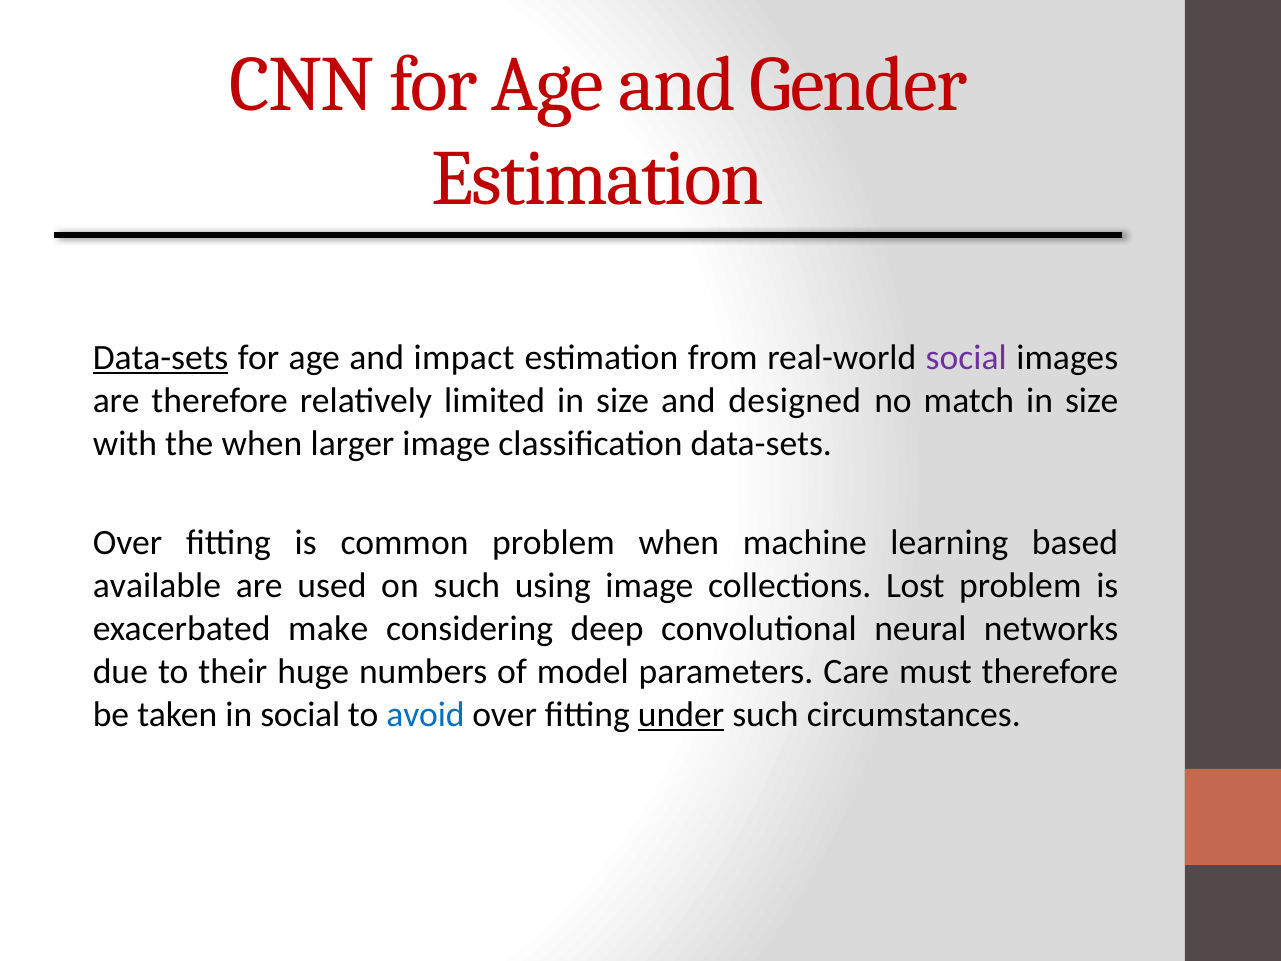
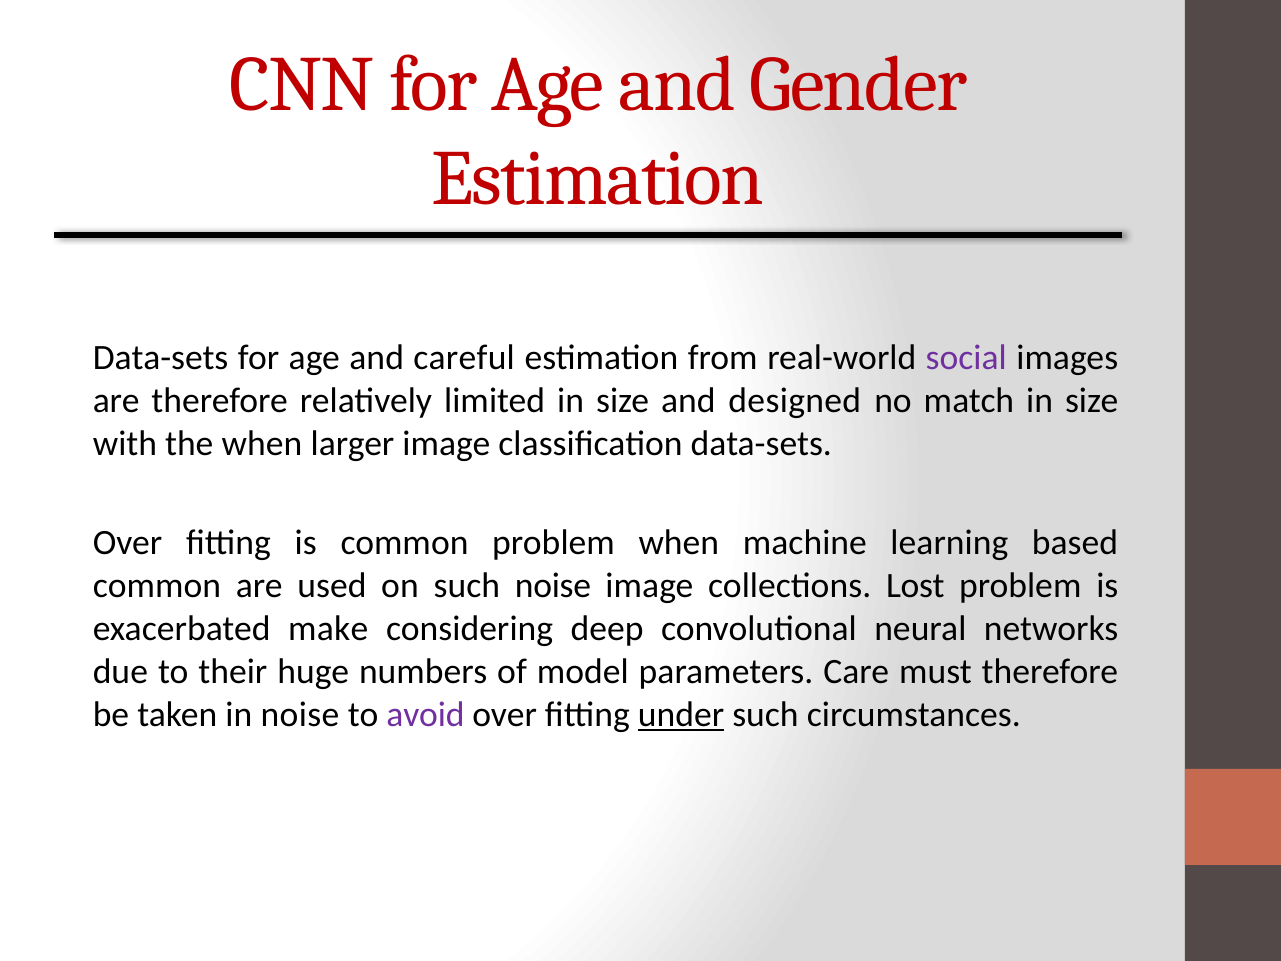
Data-sets underline: present -> none (161, 358)
impact: impact -> careful (464, 358)
available: available -> common (157, 586)
such using: using -> noise (553, 586)
in social: social -> noise (300, 714)
avoid colour: blue -> purple (425, 714)
